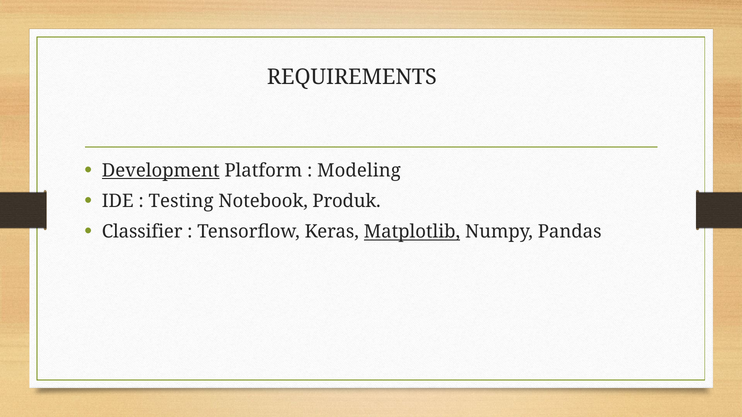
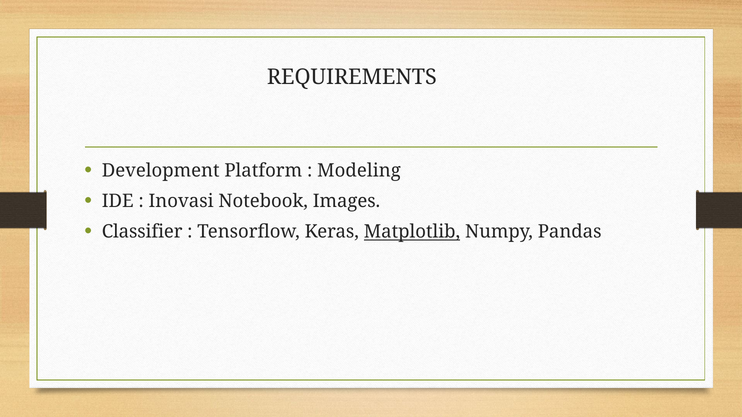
Development underline: present -> none (161, 171)
Testing: Testing -> Inovasi (181, 201)
Produk: Produk -> Images (347, 201)
